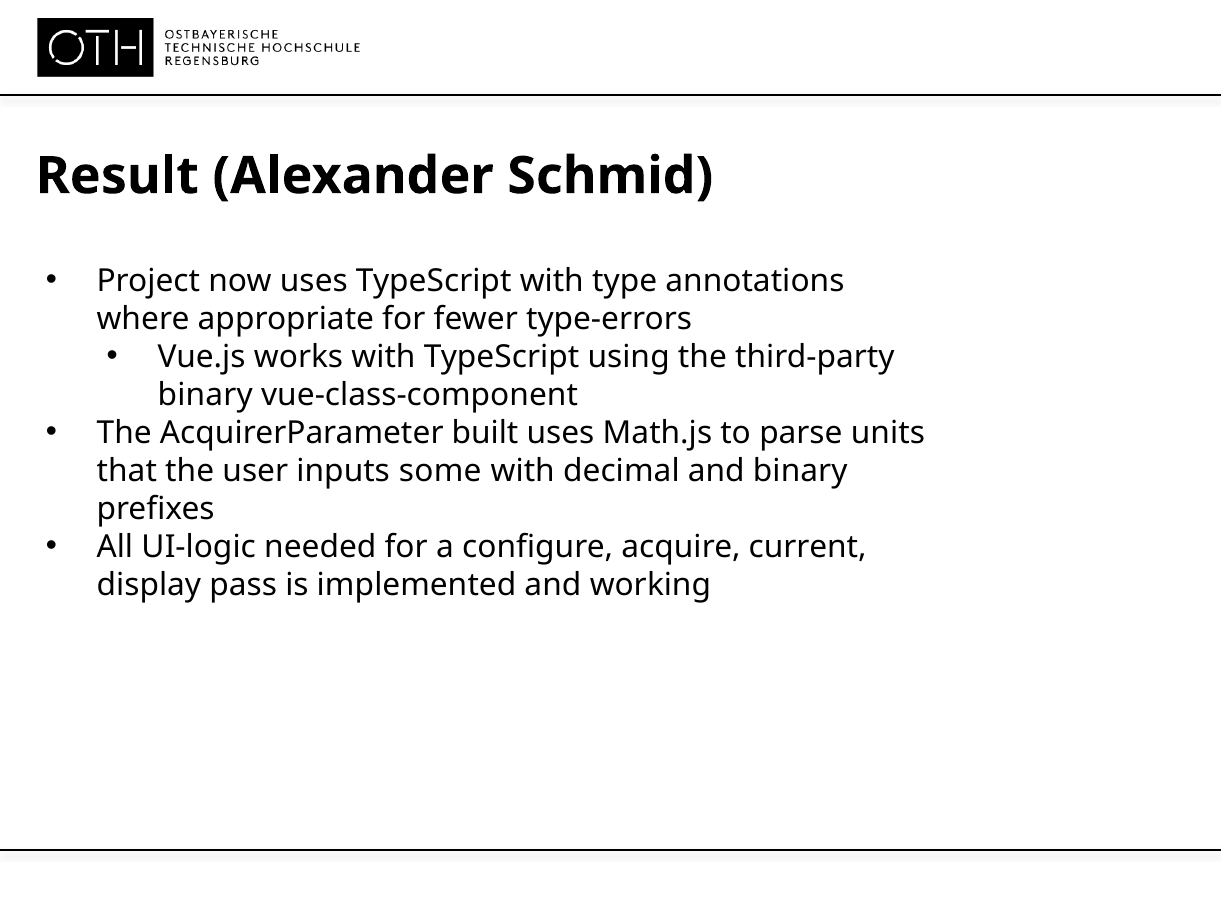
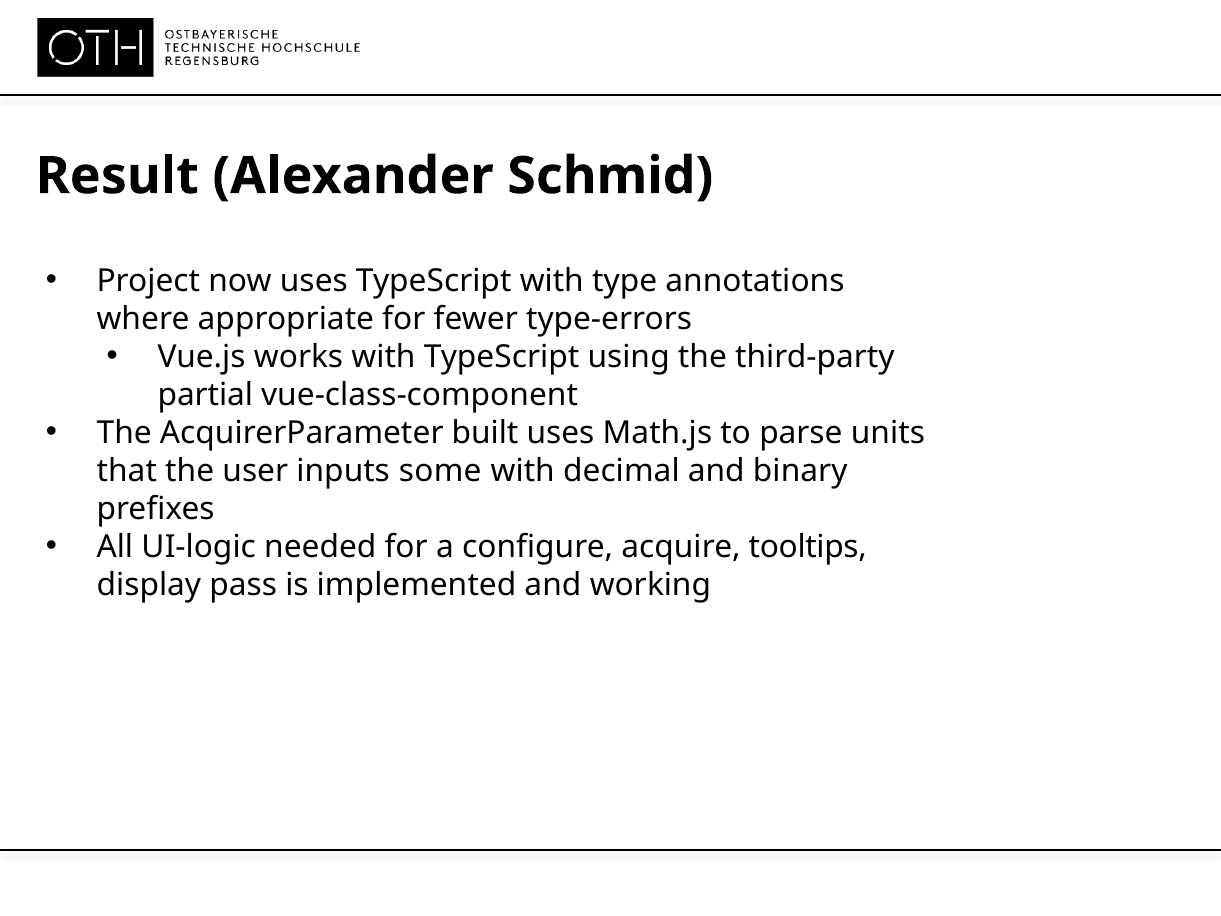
binary: binary -> partial (205, 395)
current: current -> tooltips (808, 547)
